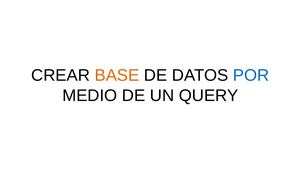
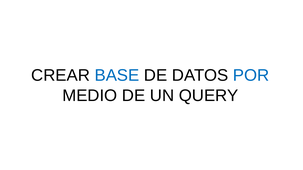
BASE colour: orange -> blue (117, 76)
